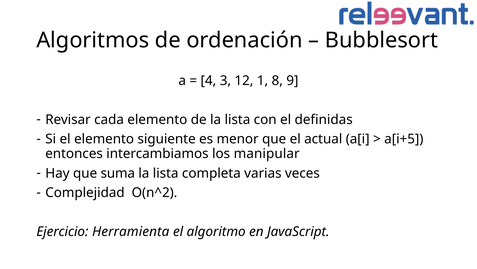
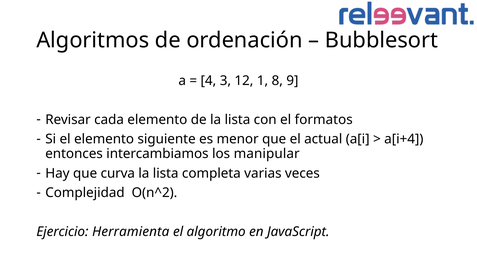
definidas: definidas -> formatos (324, 119)
a[i+5: a[i+5 -> a[i+4 (404, 139)
suma: suma -> curva (118, 173)
